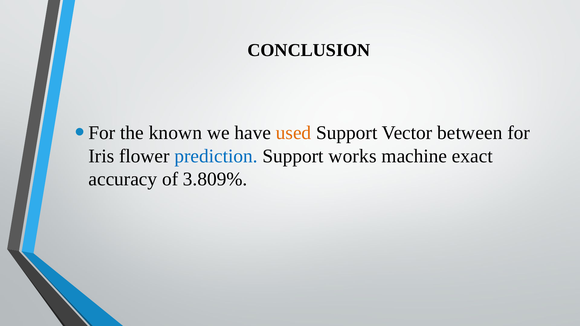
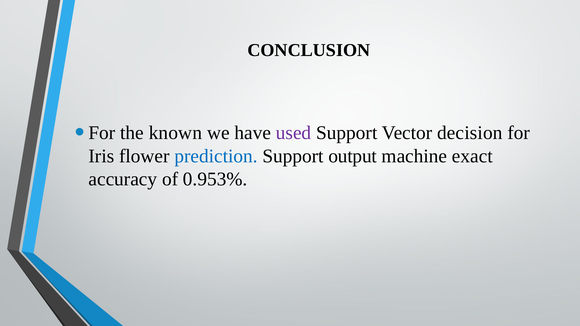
used colour: orange -> purple (294, 133)
between: between -> decision (470, 133)
works: works -> output (353, 156)
3.809%: 3.809% -> 0.953% (215, 179)
